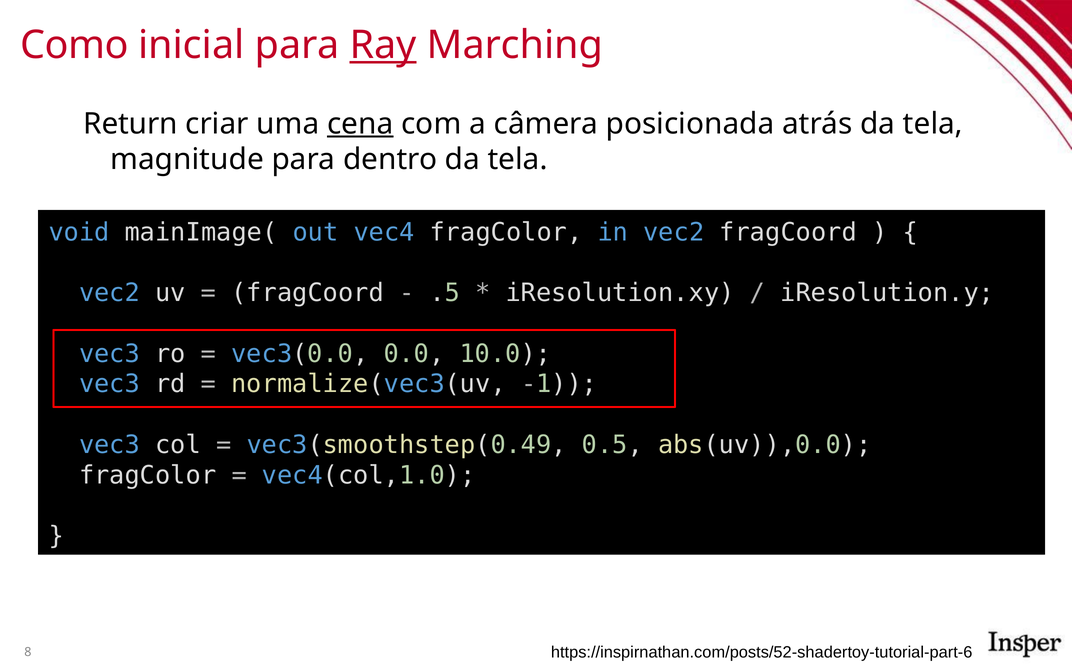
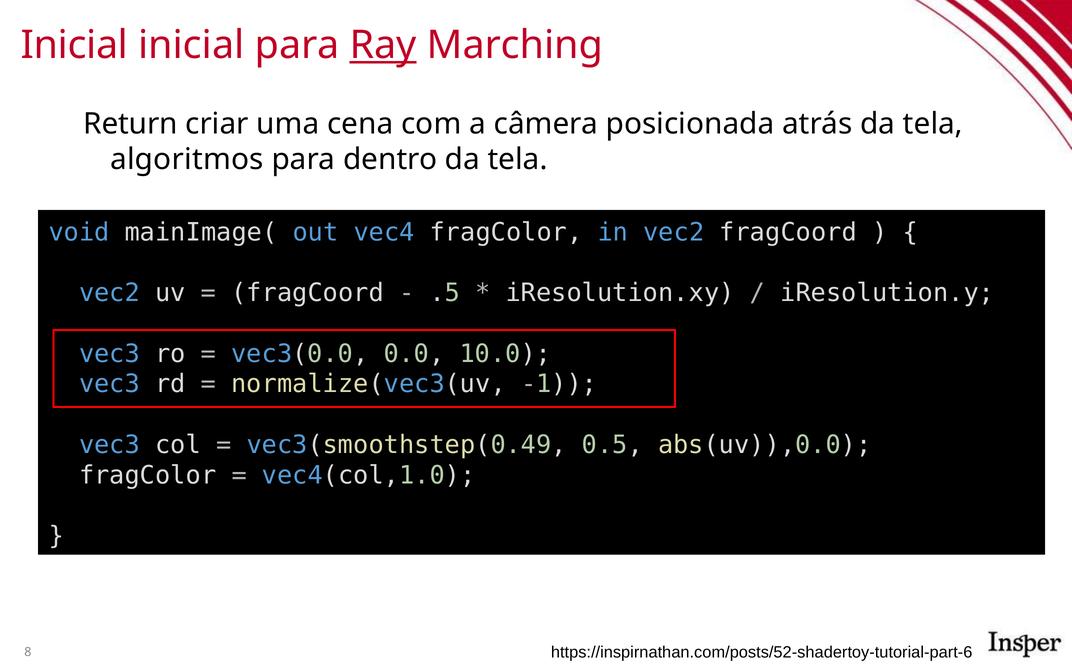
Como: Como -> Inicial (74, 45)
cena underline: present -> none (360, 124)
magnitude: magnitude -> algoritmos (187, 159)
